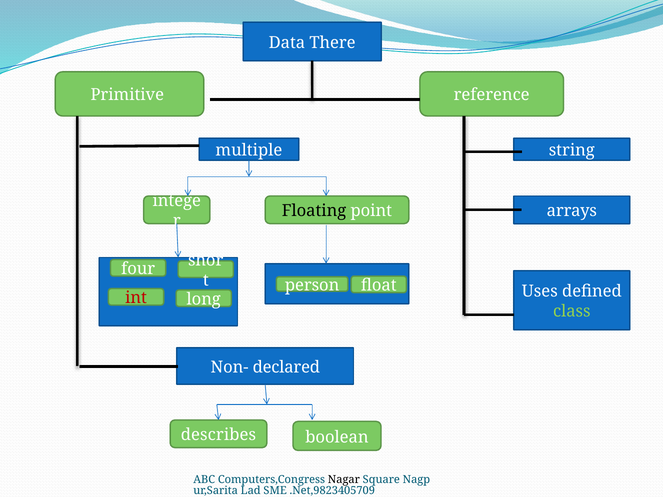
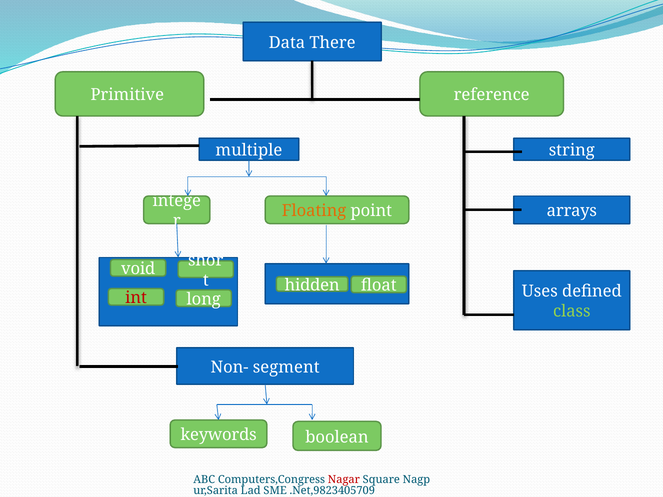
Floating colour: black -> orange (314, 211)
four: four -> void (138, 269)
person: person -> hidden (312, 285)
declared: declared -> segment (286, 368)
describes: describes -> keywords (219, 435)
Nagar colour: black -> red (344, 480)
